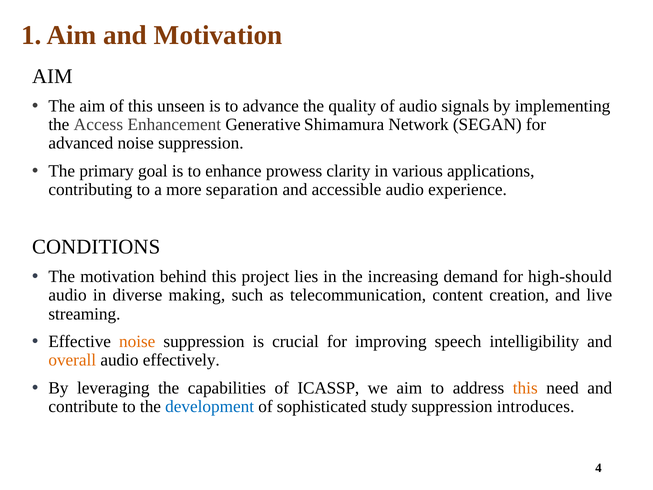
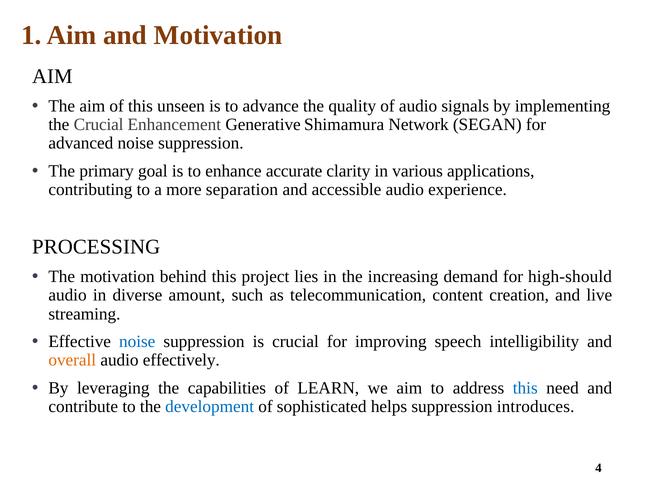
the Access: Access -> Crucial (99, 125)
prowess: prowess -> accurate (294, 171)
CONDITIONS: CONDITIONS -> PROCESSING (96, 247)
making: making -> amount (197, 295)
noise colour: orange -> blue (137, 341)
ICASSP: ICASSP -> LEARN (328, 388)
this colour: orange -> blue (525, 388)
study: study -> helps (389, 406)
